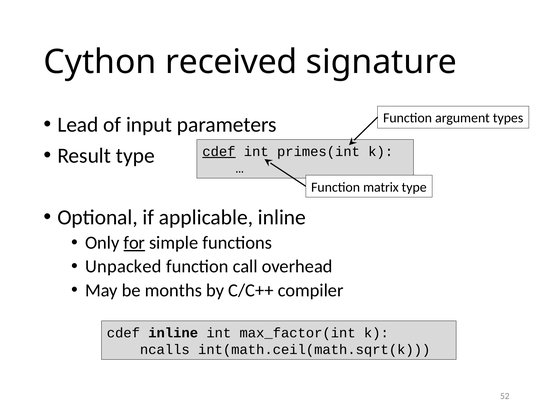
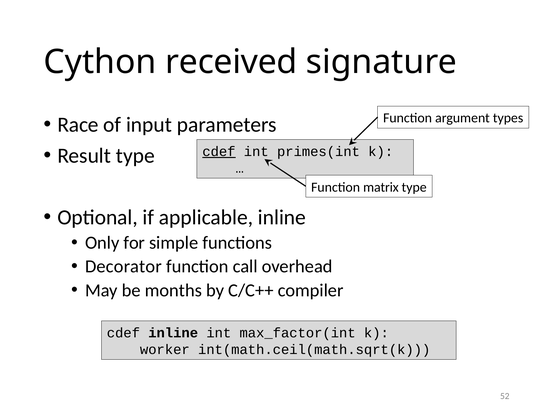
Lead: Lead -> Race (78, 125)
for underline: present -> none (134, 243)
Unpacked: Unpacked -> Decorator (123, 266)
ncalls: ncalls -> worker (165, 349)
